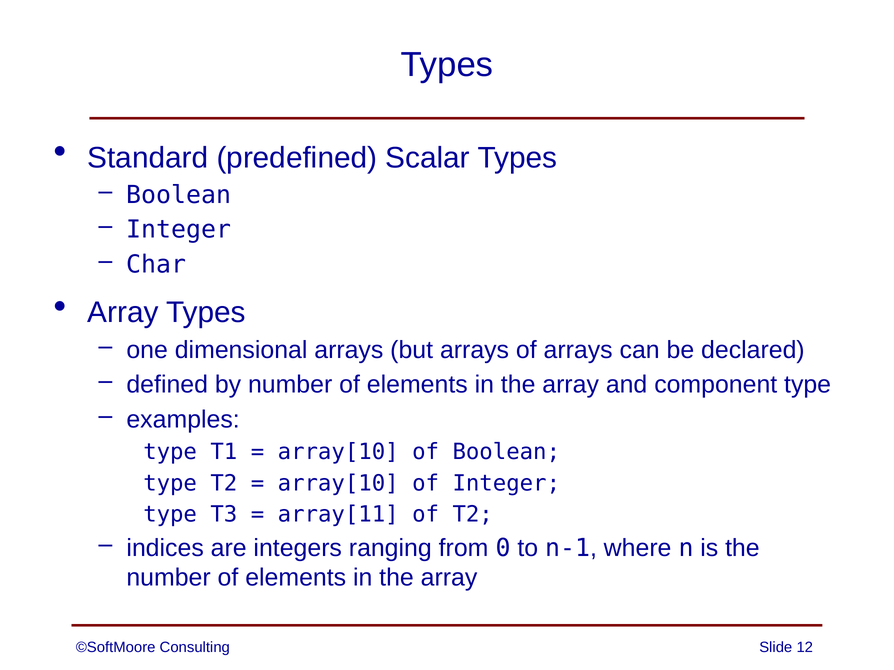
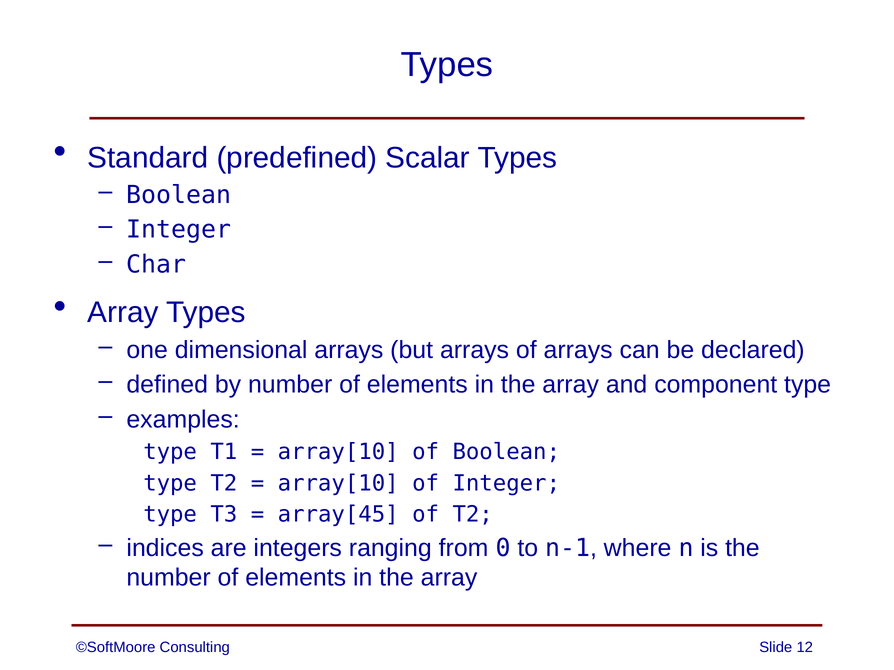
array[11: array[11 -> array[45 (338, 515)
